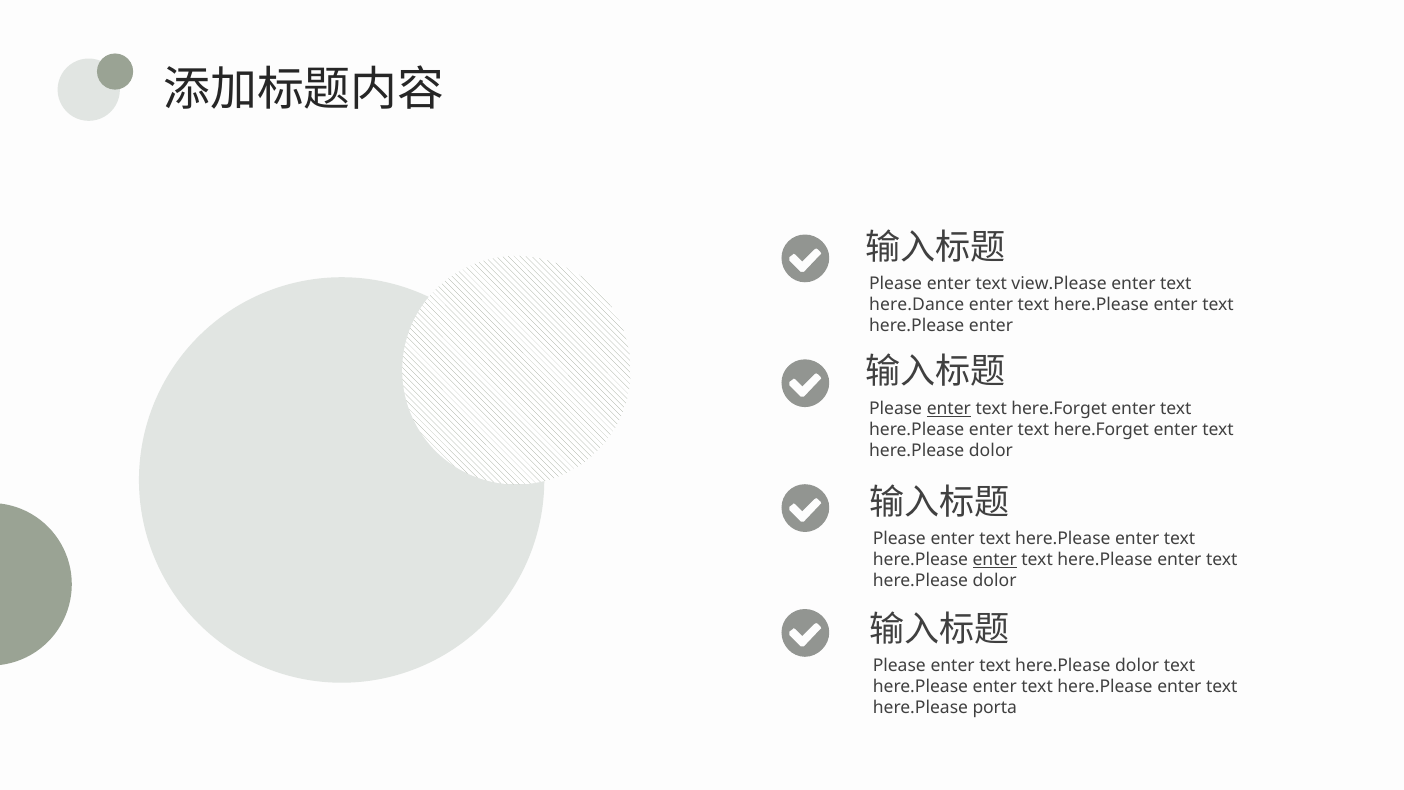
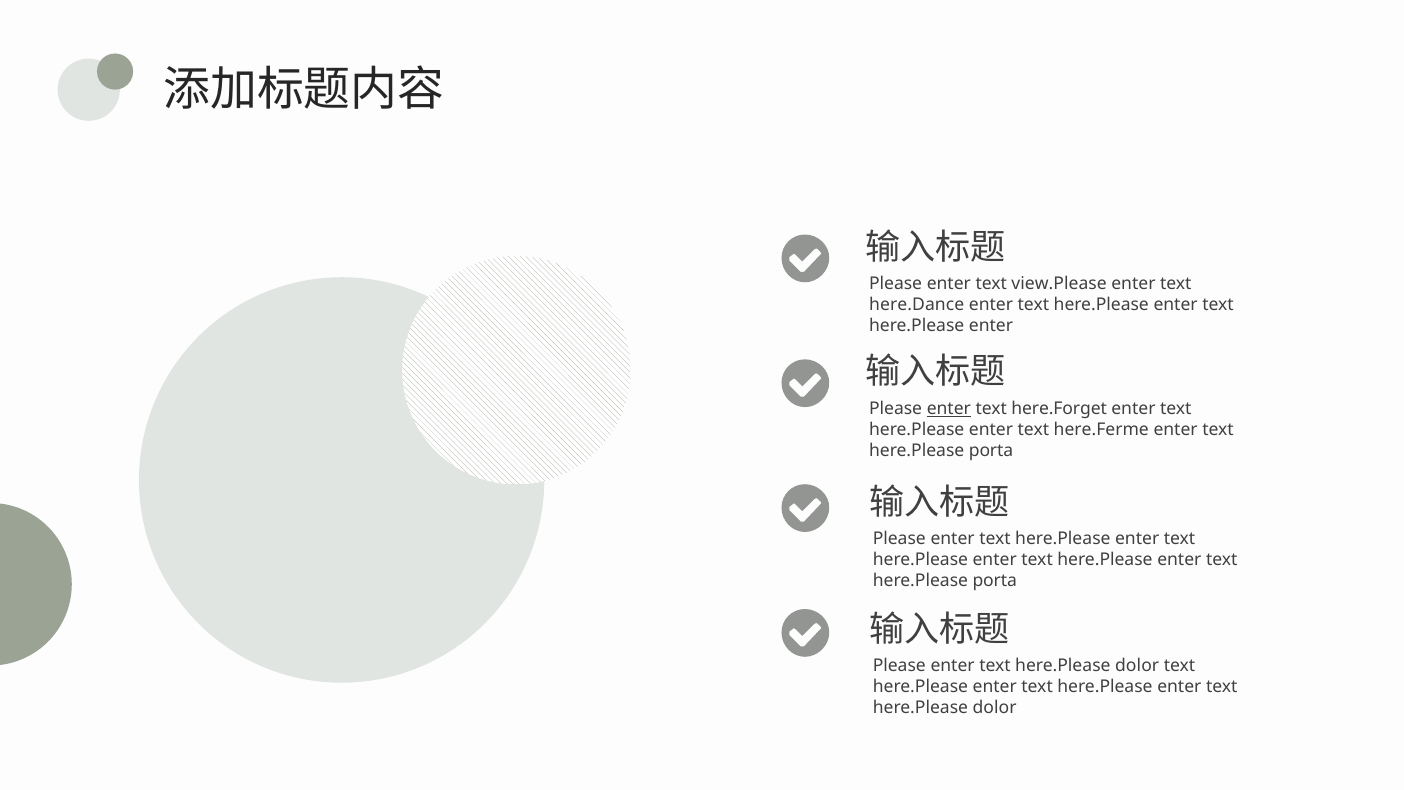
here.Please enter text here.Forget: here.Forget -> here.Ferme (1101, 430)
dolor: dolor -> porta (991, 451)
enter underline: present -> none (995, 560)
dolor: dolor -> porta (995, 581)
porta: porta -> dolor (995, 708)
